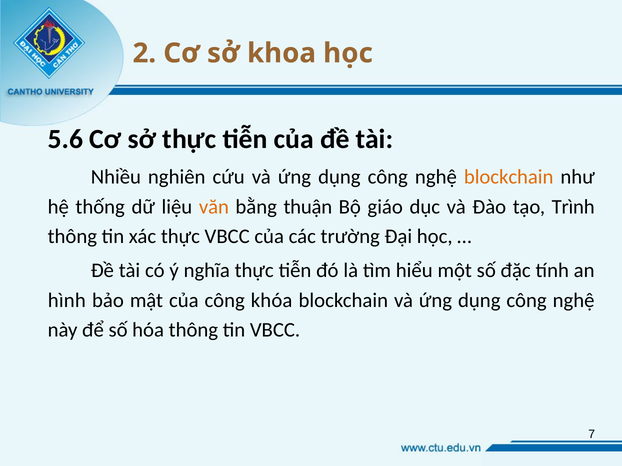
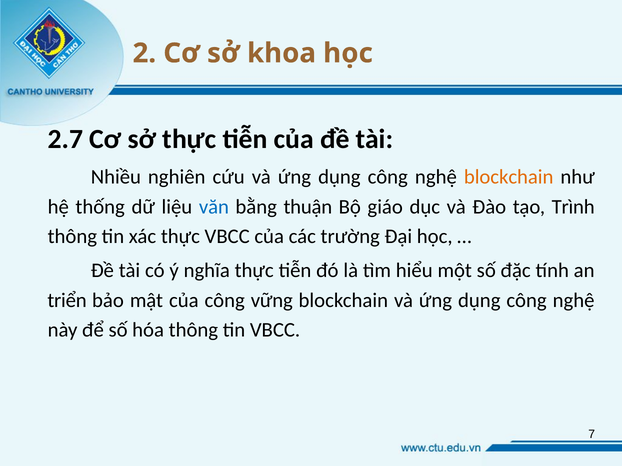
5.6: 5.6 -> 2.7 (65, 139)
văn colour: orange -> blue (214, 207)
hình: hình -> triển (67, 301)
khóa: khóa -> vững (272, 301)
